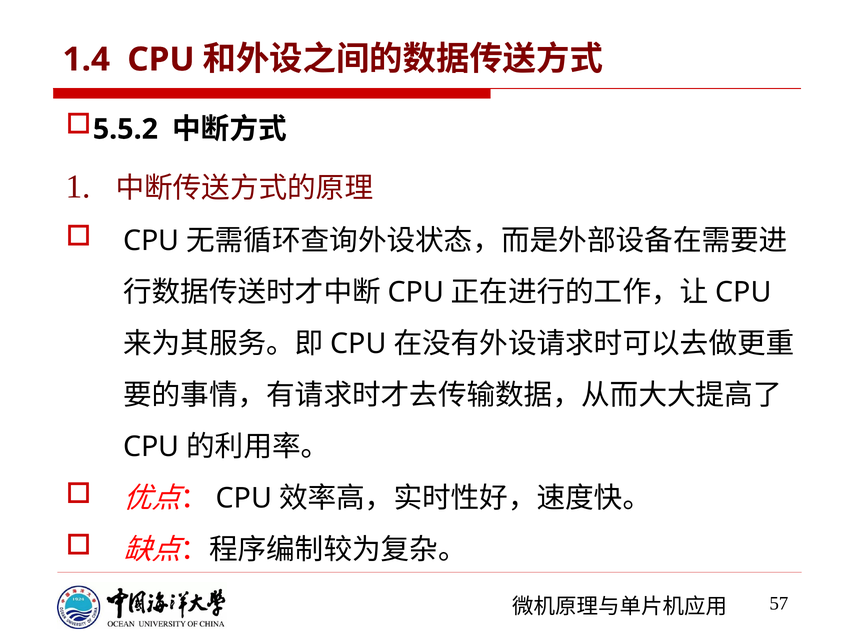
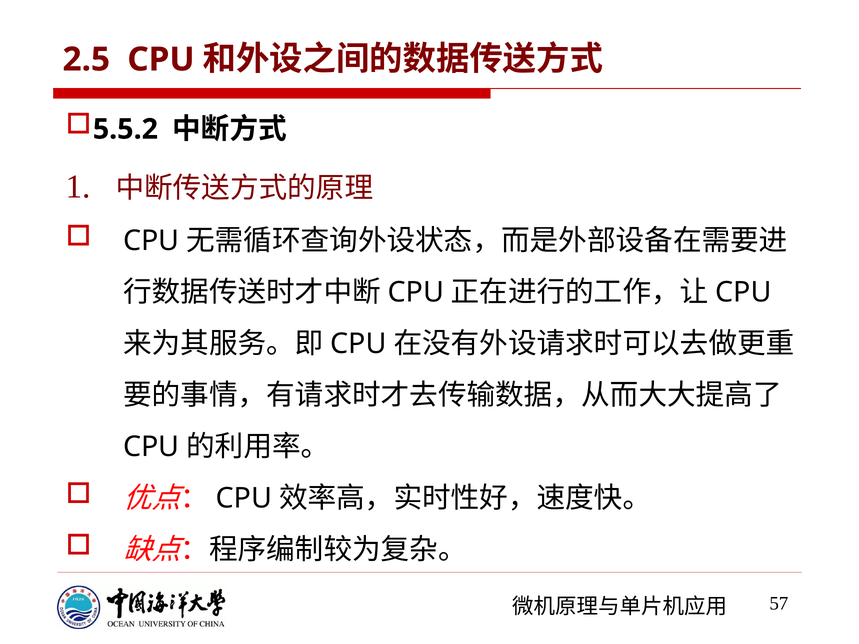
1.4: 1.4 -> 2.5 (86, 59)
